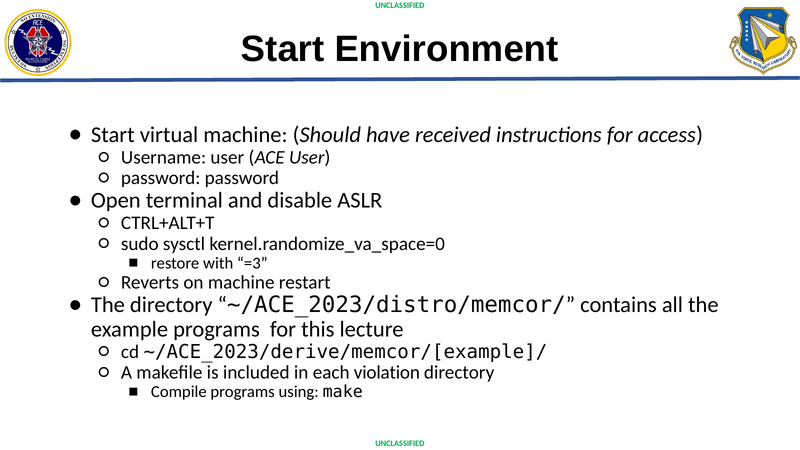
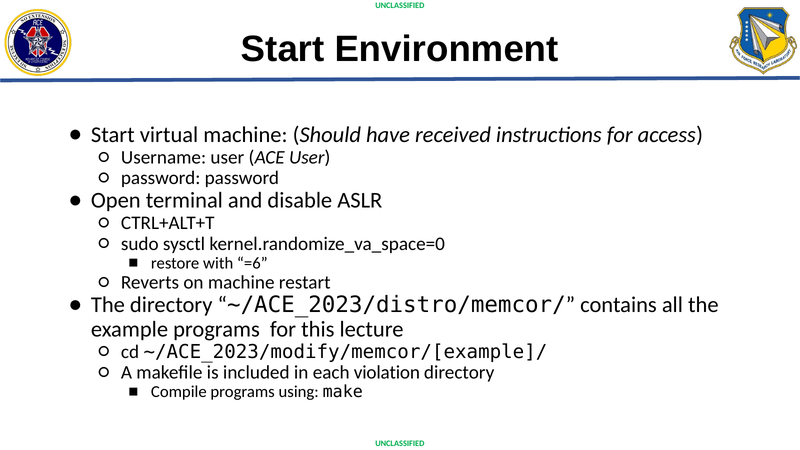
=3: =3 -> =6 (252, 263)
~/ACE_2023/derive/memcor/[example]/: ~/ACE_2023/derive/memcor/[example]/ -> ~/ACE_2023/modify/memcor/[example]/ (345, 352)
